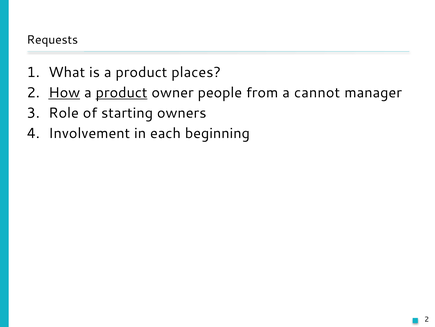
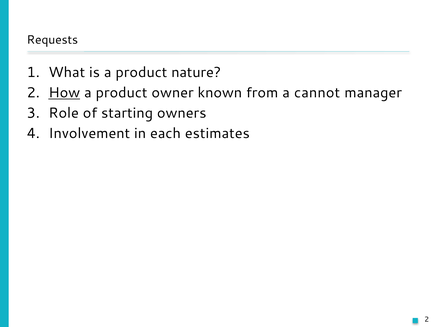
places: places -> nature (196, 72)
product underline: present -> none (122, 93)
people: people -> known (220, 93)
beginning: beginning -> estimates (217, 133)
